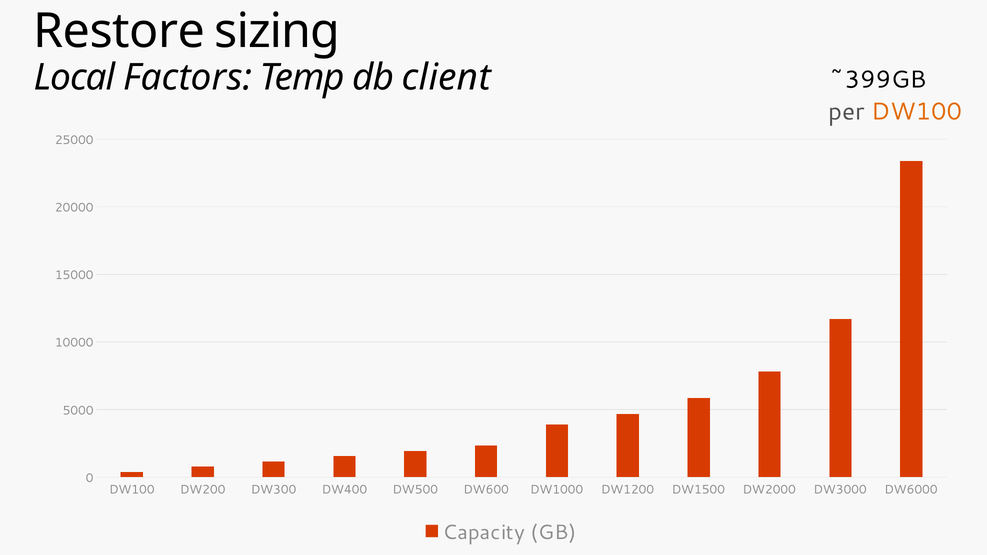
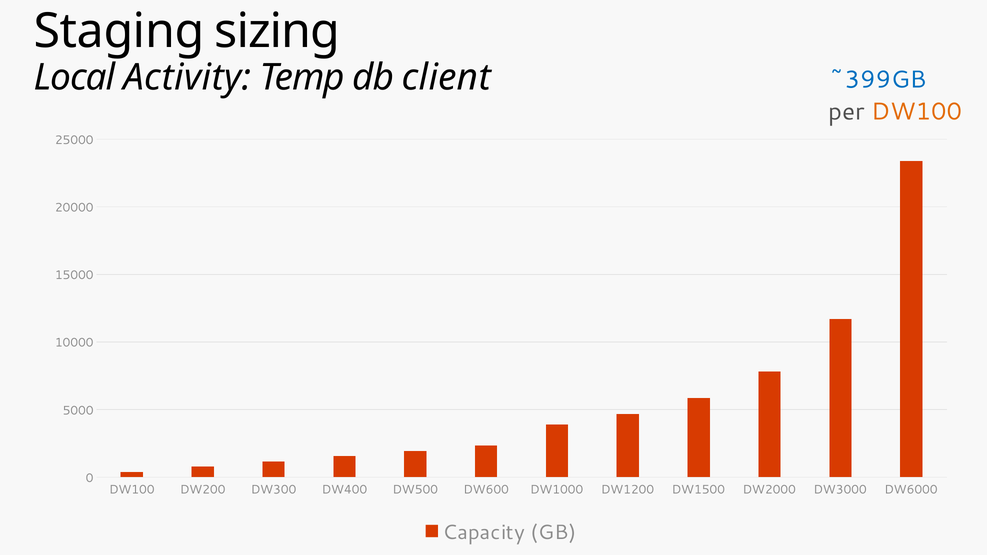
Restore: Restore -> Staging (119, 31)
Factors: Factors -> Activity (187, 77)
~399GB colour: black -> blue (878, 80)
